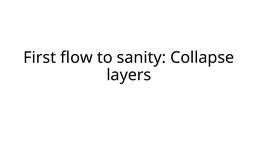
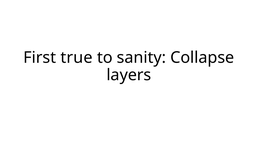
flow: flow -> true (76, 58)
